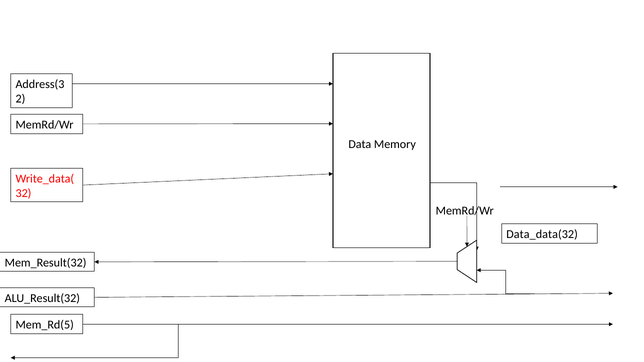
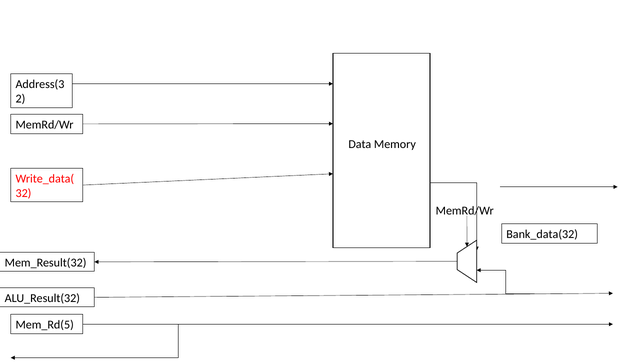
Data_data(32: Data_data(32 -> Bank_data(32 (542, 235)
